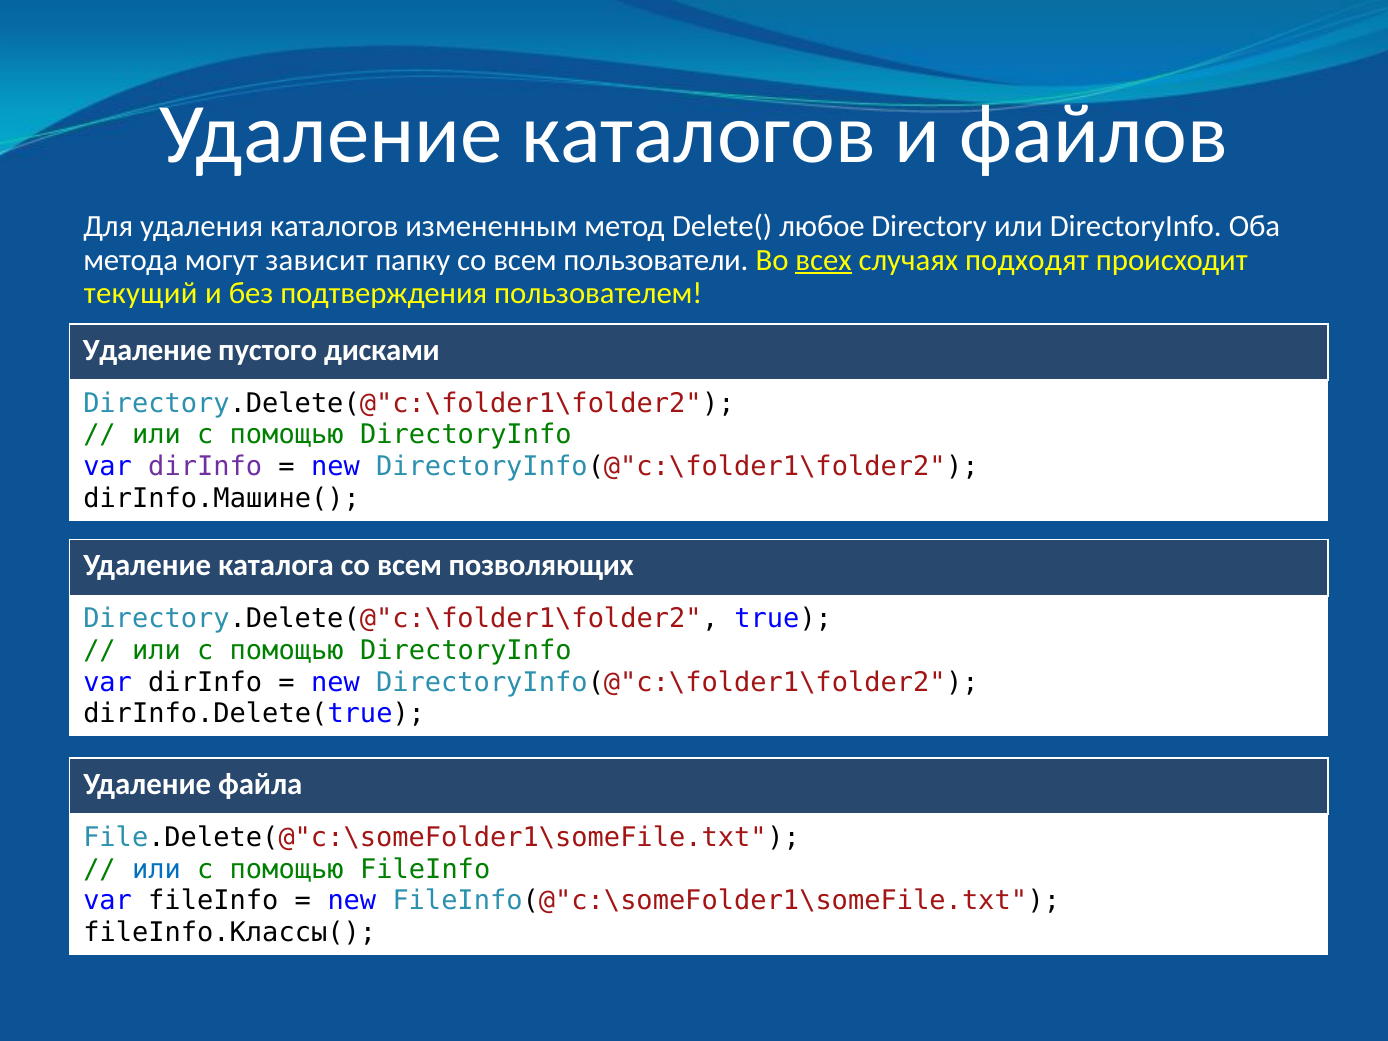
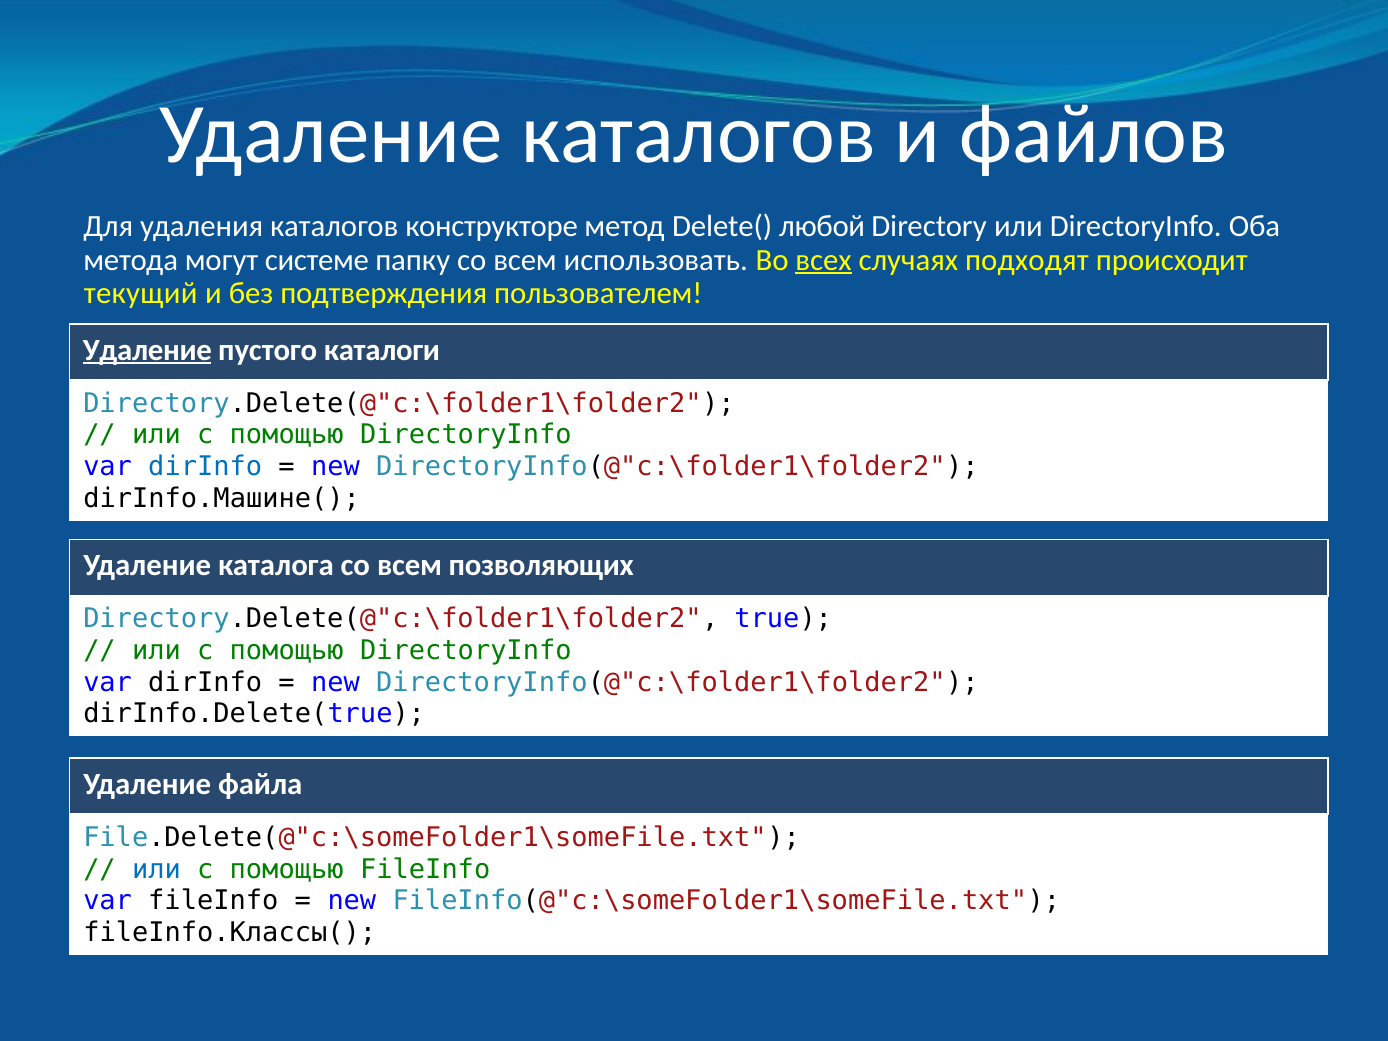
измененным: измененным -> конструкторе (492, 227)
любое: любое -> любой (822, 227)
зависит: зависит -> системе (317, 260)
пользователи: пользователи -> использовать (656, 260)
Удаление underline: none -> present (147, 350)
дисками: дисками -> каталоги (382, 350)
dirInfo colour: purple -> blue (205, 467)
